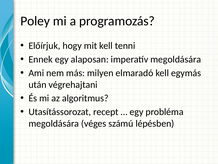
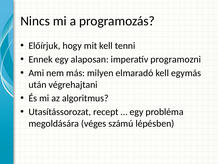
Poley: Poley -> Nincs (35, 21)
imperatív megoldására: megoldására -> programozni (176, 59)
